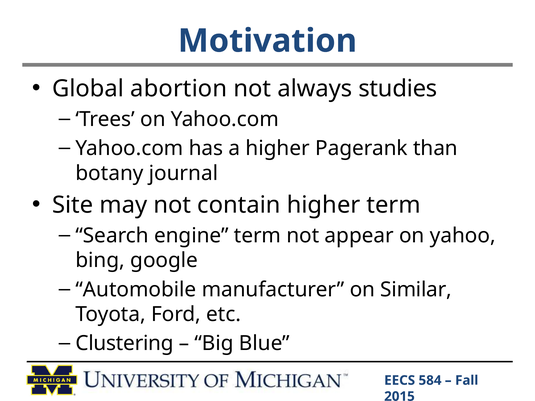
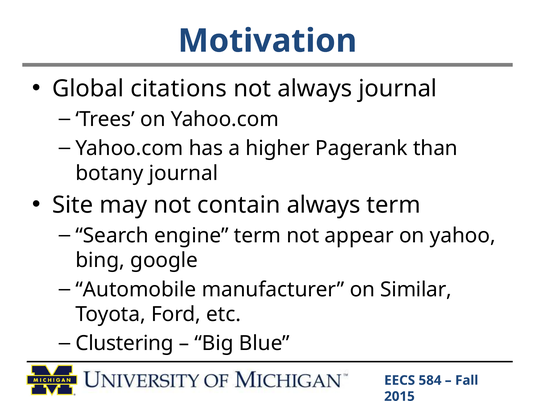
abortion: abortion -> citations (179, 89)
always studies: studies -> journal (398, 89)
contain higher: higher -> always (324, 205)
